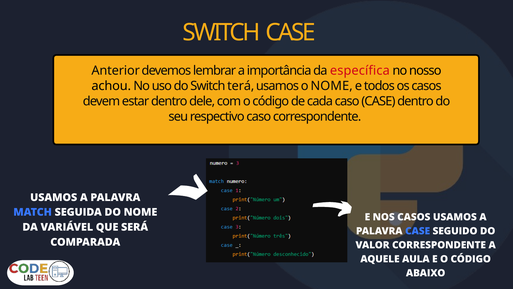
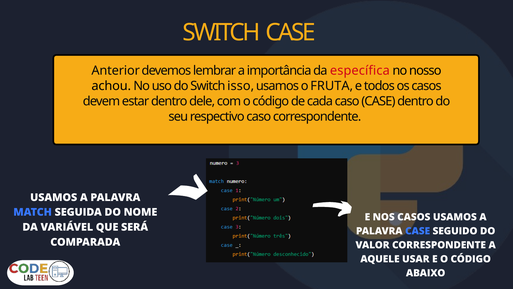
terá: terá -> isso (241, 86)
o NOME: NOME -> FRUTA (332, 86)
AULA: AULA -> USAR (416, 259)
